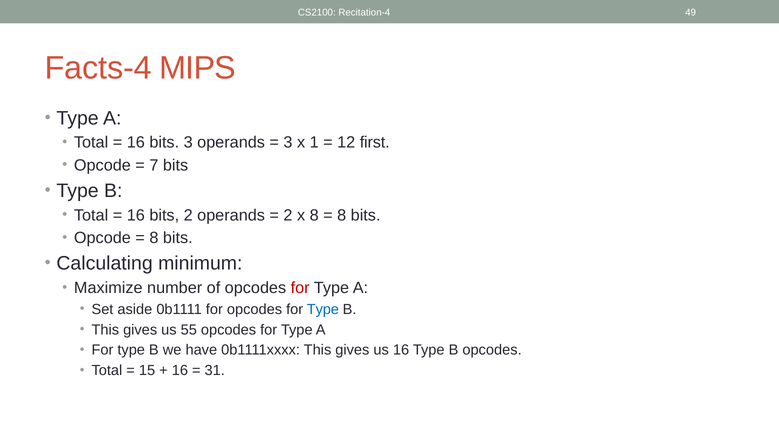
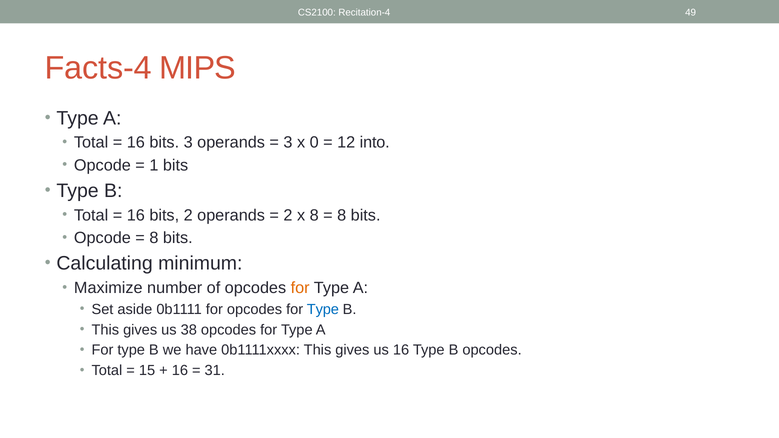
1: 1 -> 0 (314, 143)
first: first -> into (375, 143)
7: 7 -> 1 (154, 165)
for colour: red -> orange (300, 288)
55: 55 -> 38 (189, 330)
